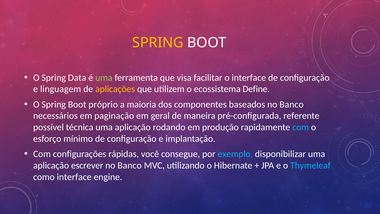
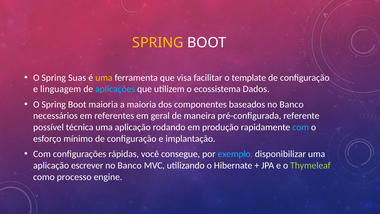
Data: Data -> Suas (77, 78)
uma colour: light green -> yellow (104, 78)
o interface: interface -> template (249, 78)
aplicações colour: yellow -> light blue (115, 89)
Define: Define -> Dados (256, 89)
Boot próprio: próprio -> maioria (103, 104)
paginação: paginação -> referentes (114, 116)
Thymeleaf colour: light blue -> light green (310, 165)
como interface: interface -> processo (74, 177)
